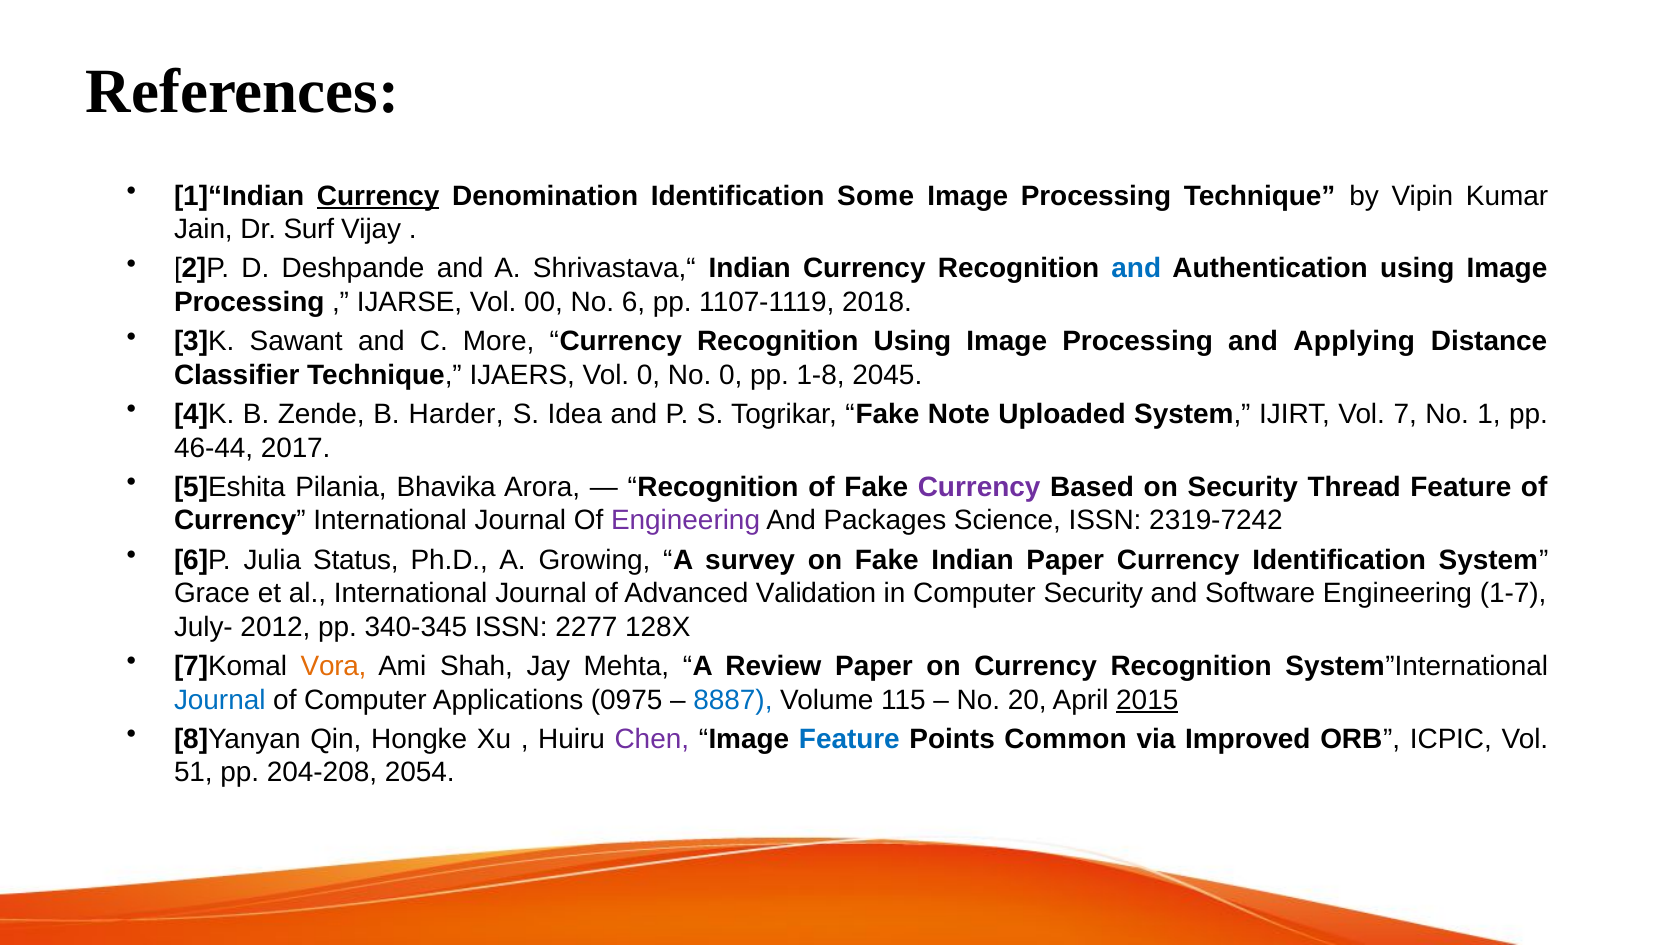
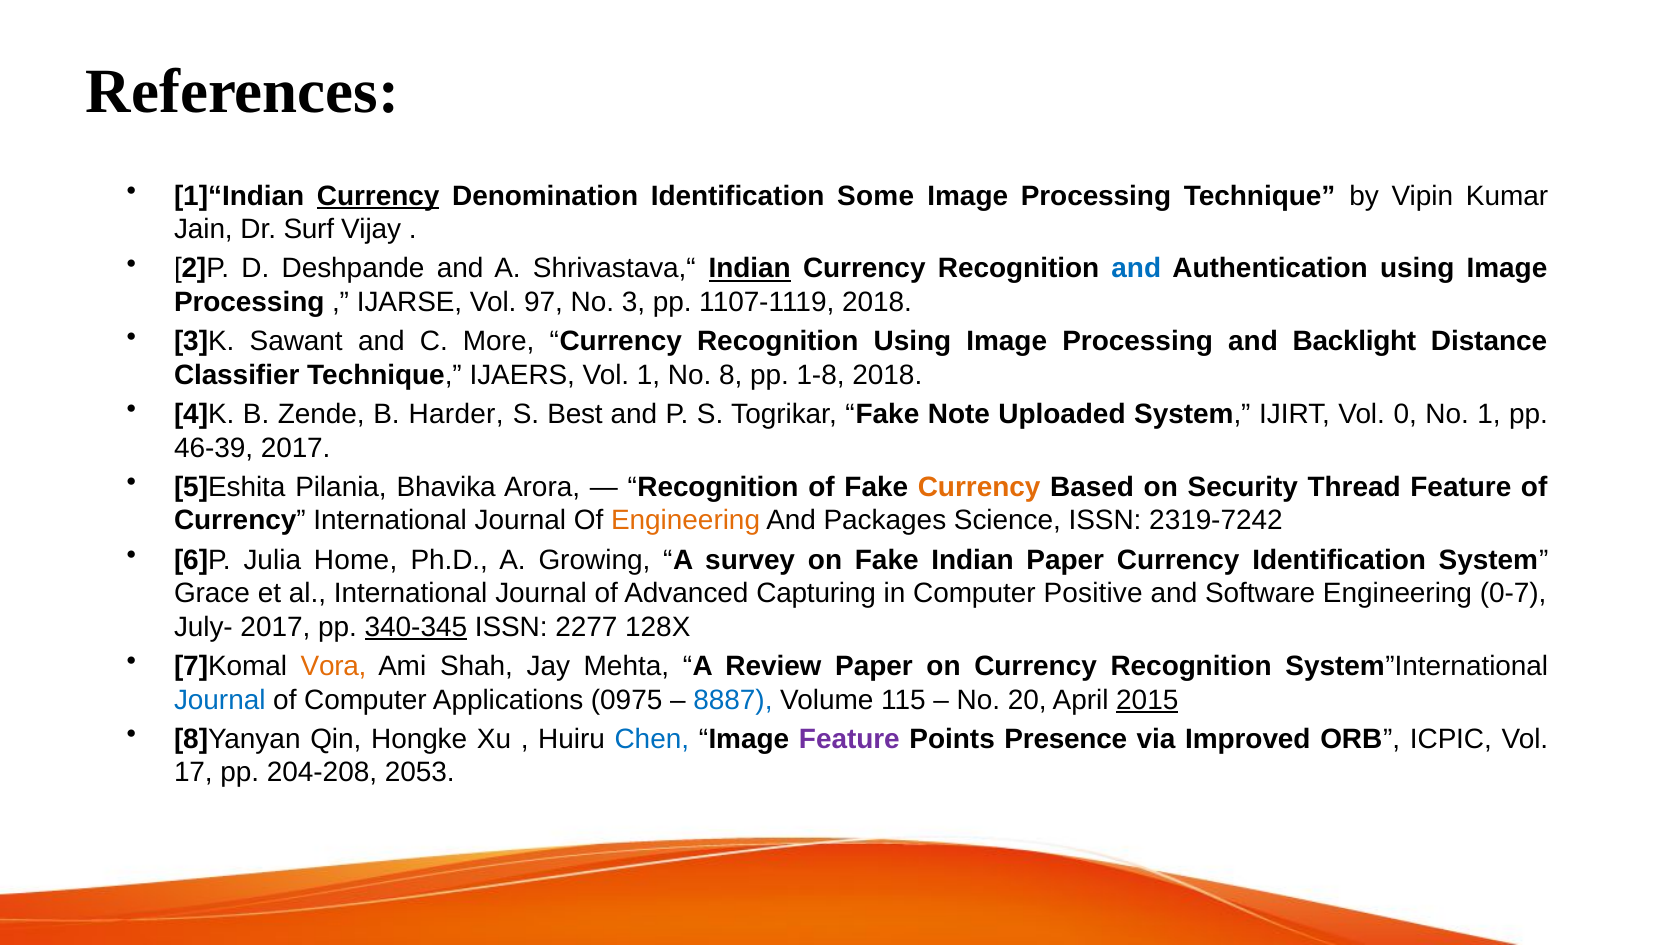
Indian underline: none -> present (750, 269)
00: 00 -> 97 (544, 302)
6: 6 -> 3 (633, 302)
Applying: Applying -> Backlight (1354, 342)
Vol 0: 0 -> 1 (649, 375)
No 0: 0 -> 8 (731, 375)
1-8 2045: 2045 -> 2018 (887, 375)
Idea: Idea -> Best (575, 414)
7: 7 -> 0 (1405, 414)
46-44: 46-44 -> 46-39 (214, 448)
Currency colour: purple -> orange (979, 487)
Engineering colour: purple -> orange (686, 521)
Status: Status -> Home (356, 560)
Validation: Validation -> Capturing (816, 593)
Computer Security: Security -> Positive (1093, 593)
1-7: 1-7 -> 0-7 (1513, 593)
July- 2012: 2012 -> 2017 (275, 627)
340-345 underline: none -> present (416, 627)
Chen colour: purple -> blue (652, 739)
Feature colour: blue -> purple (849, 739)
Common: Common -> Presence (1066, 739)
51: 51 -> 17 (193, 773)
2054: 2054 -> 2053 (420, 773)
